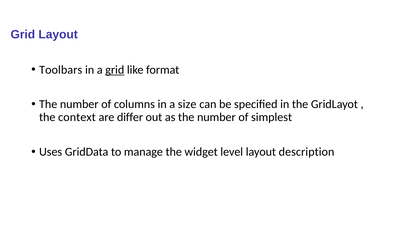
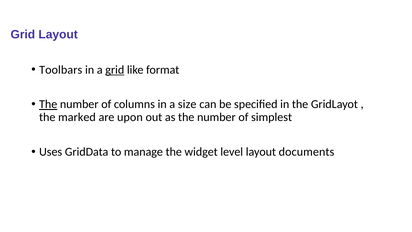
The underline: none -> present (48, 104)
context: context -> marked (77, 117)
differ: differ -> upon (130, 117)
description: description -> documents (307, 152)
